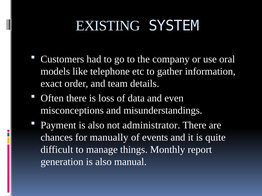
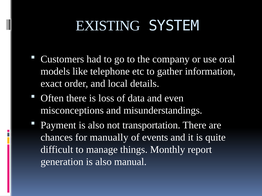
team: team -> local (118, 84)
administrator: administrator -> transportation (151, 125)
